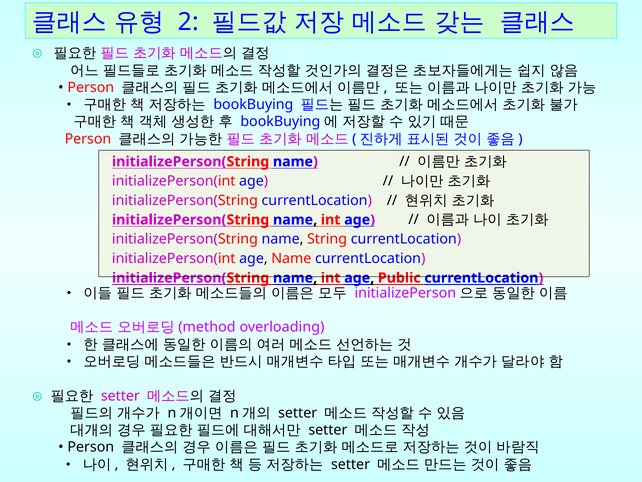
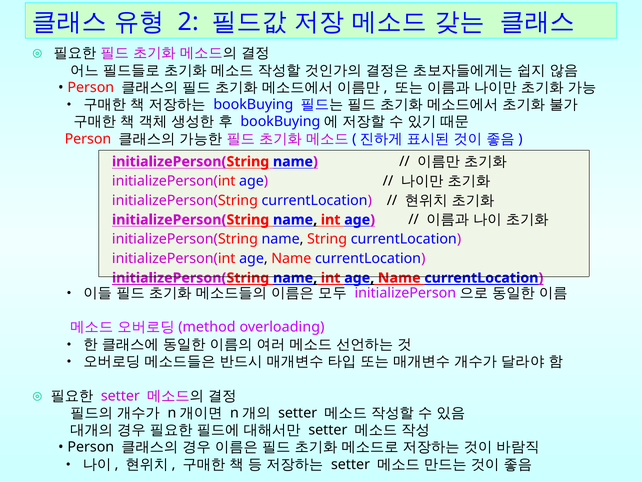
int age Public: Public -> Name (399, 278)
